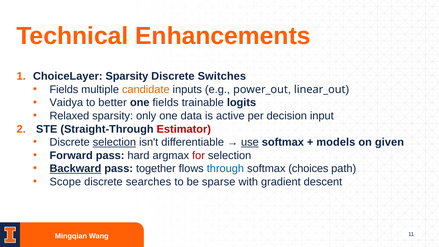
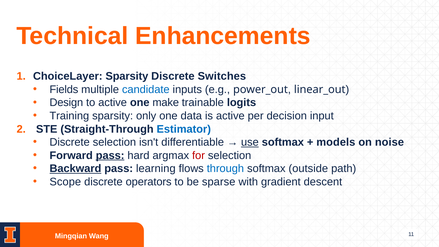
candidate colour: orange -> blue (146, 90)
Vaidya: Vaidya -> Design (66, 103)
to better: better -> active (113, 103)
one fields: fields -> make (166, 103)
Relaxed: Relaxed -> Training (69, 116)
Estimator colour: red -> blue (184, 129)
selection underline: present -> none (114, 142)
given: given -> noise (389, 142)
pass underline: none -> present (110, 155)
together: together -> learning (156, 169)
choices: choices -> outside (308, 169)
searches: searches -> operators (149, 182)
